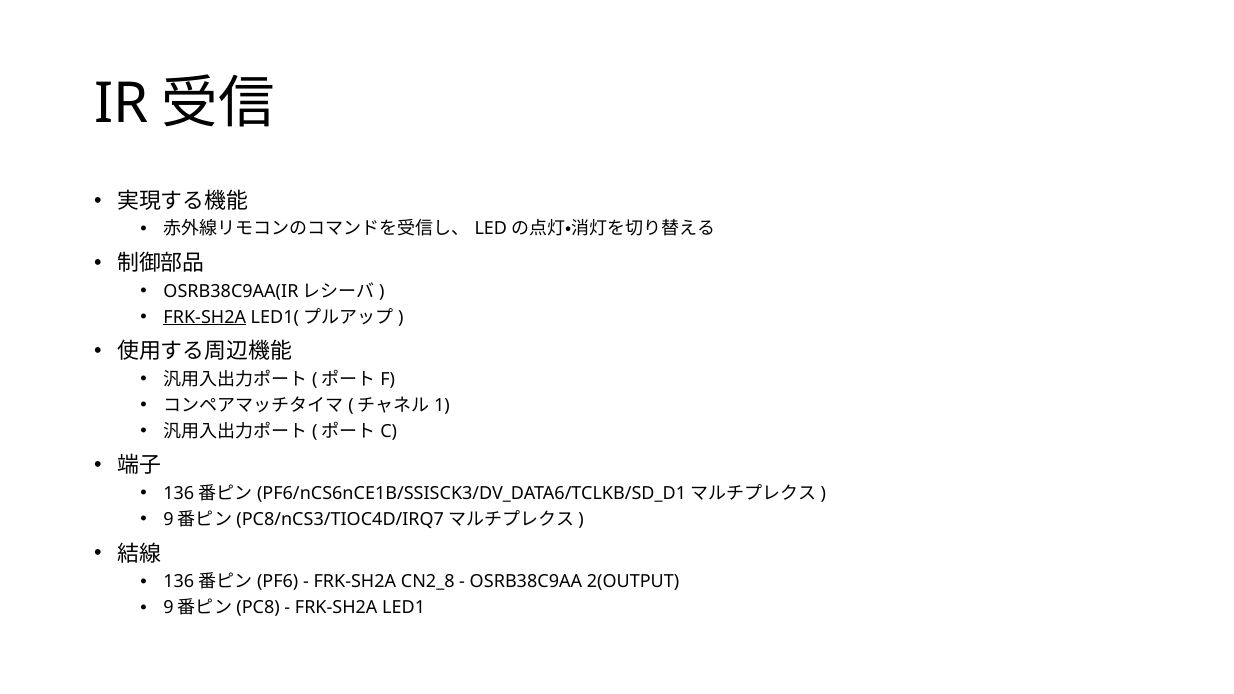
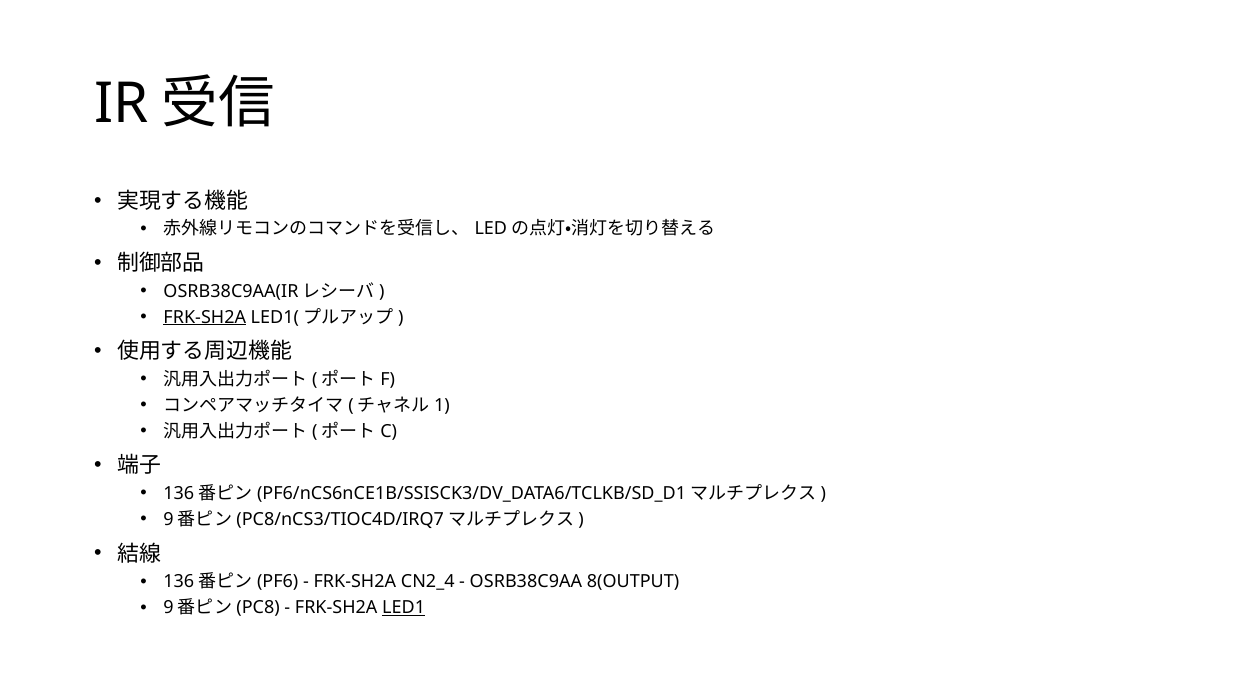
CN2_8: CN2_8 -> CN2_4 (428, 582)
2(OUTPUT: 2(OUTPUT -> 8(OUTPUT (633, 582)
LED1 underline: none -> present (404, 608)
